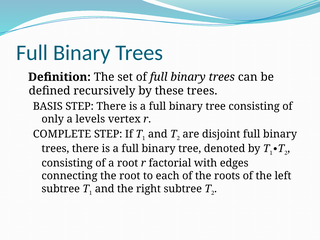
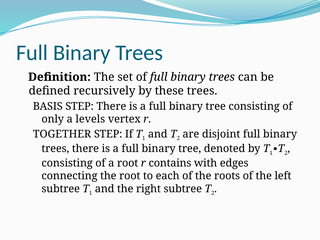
COMPLETE: COMPLETE -> TOGETHER (62, 134)
factorial: factorial -> contains (170, 163)
